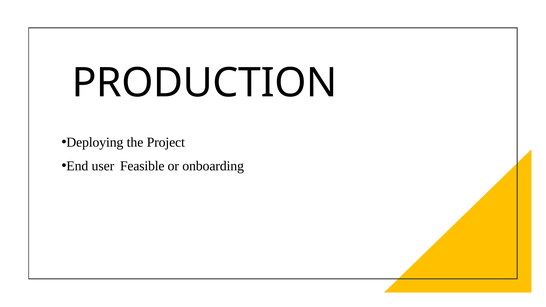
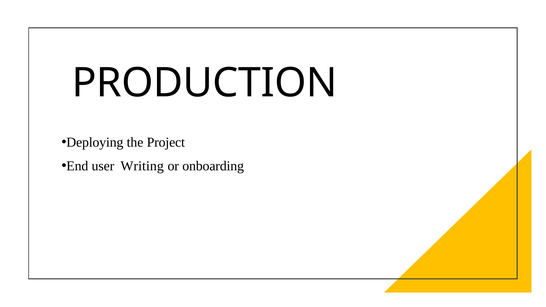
Feasible: Feasible -> Writing (142, 166)
